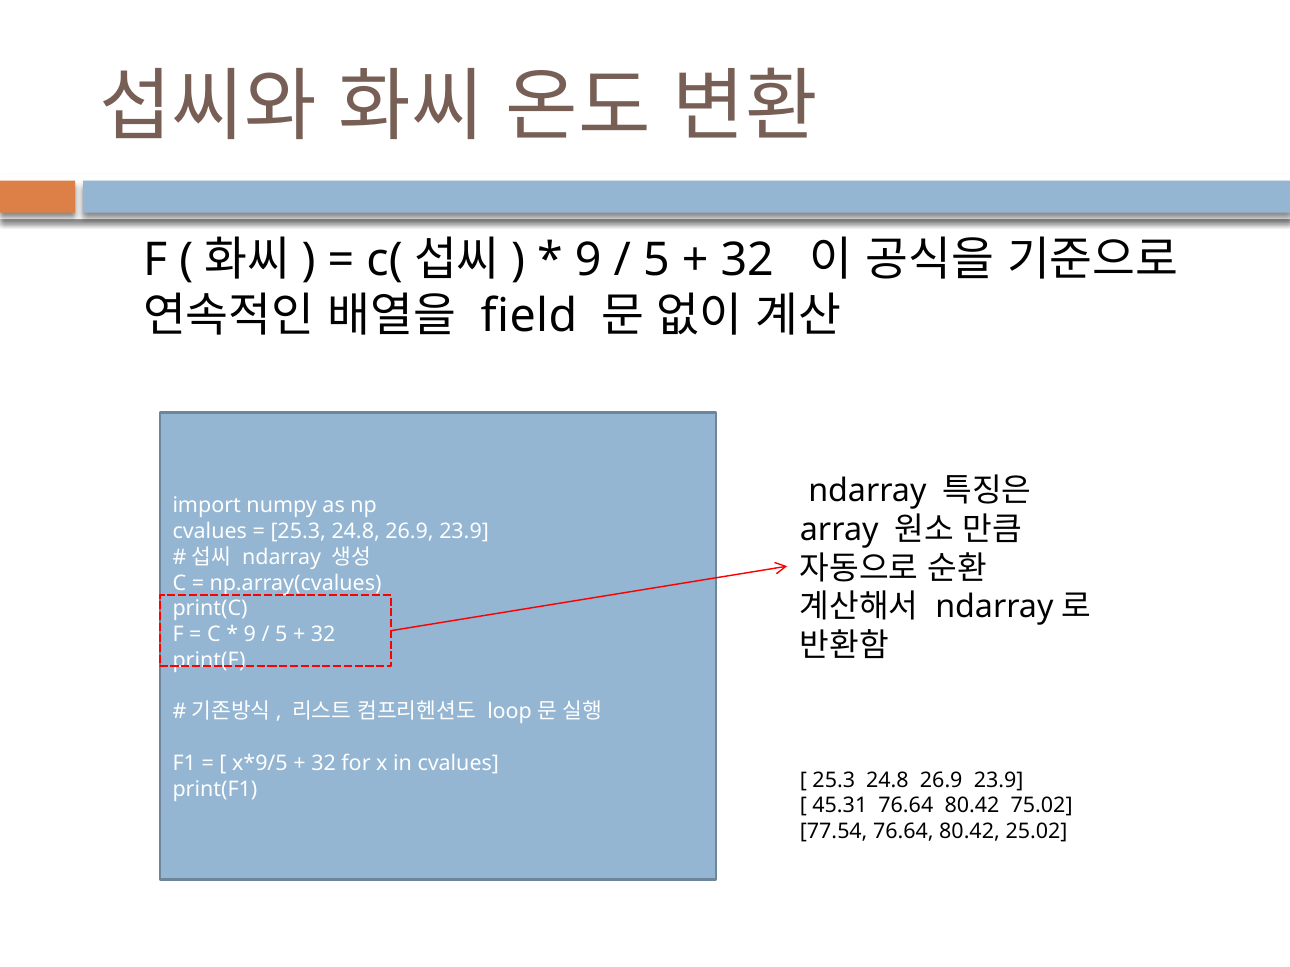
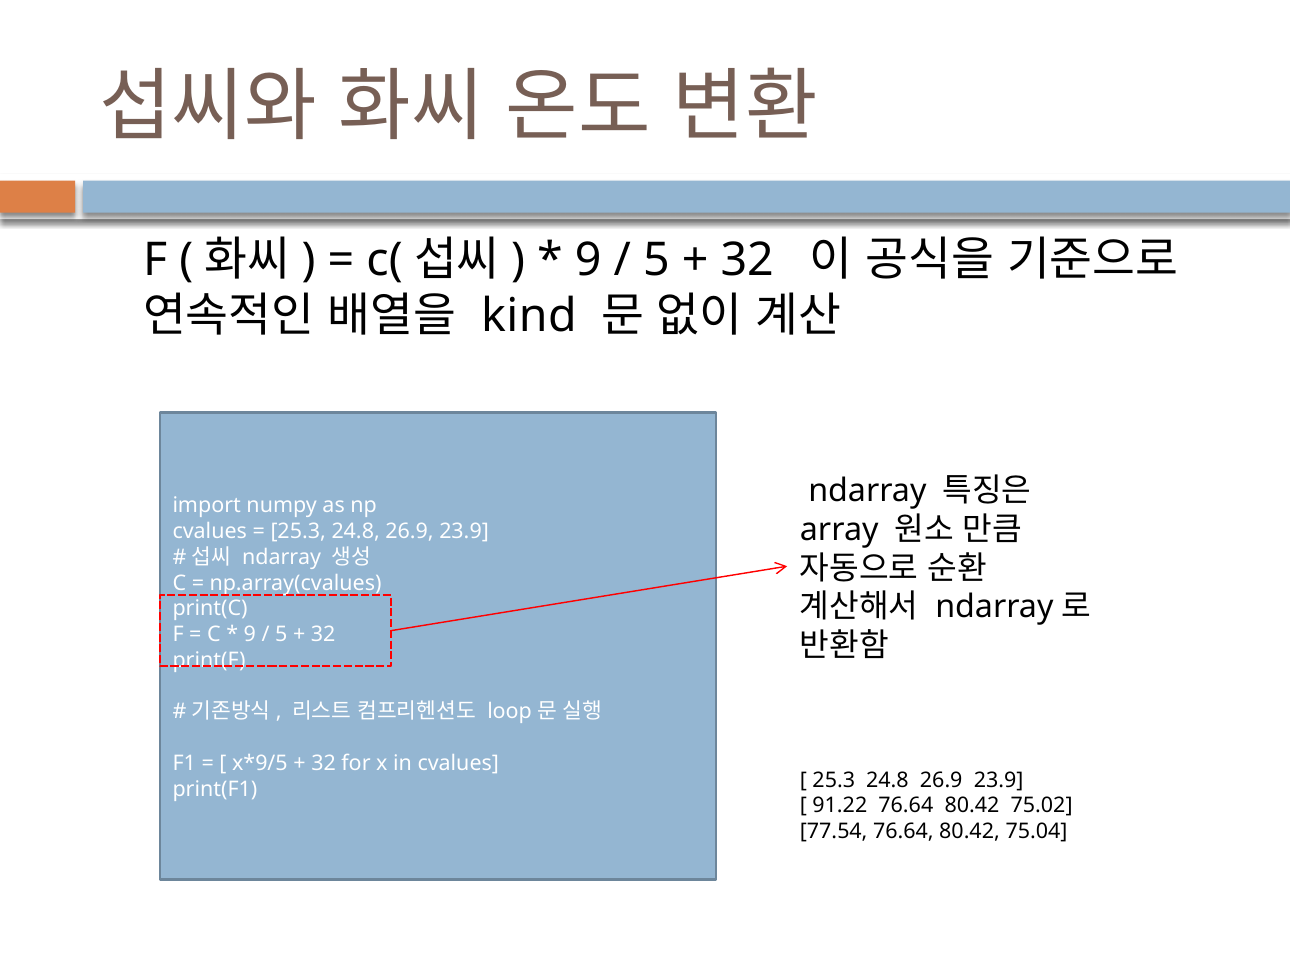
field: field -> kind (529, 317)
45.31: 45.31 -> 91.22 (840, 806)
25.02: 25.02 -> 75.04 (1036, 832)
